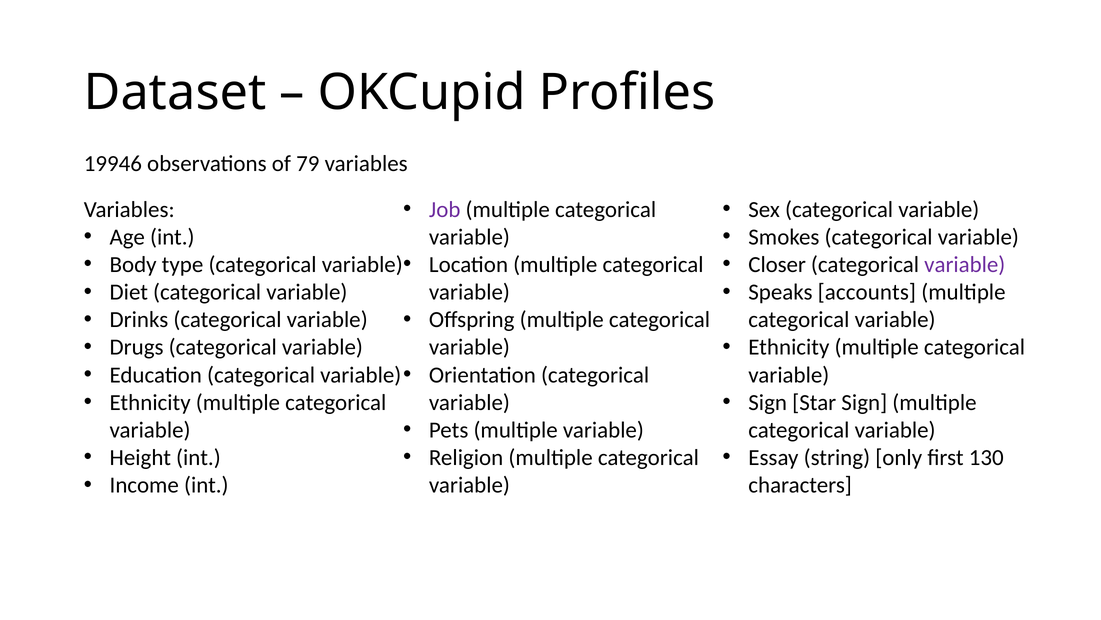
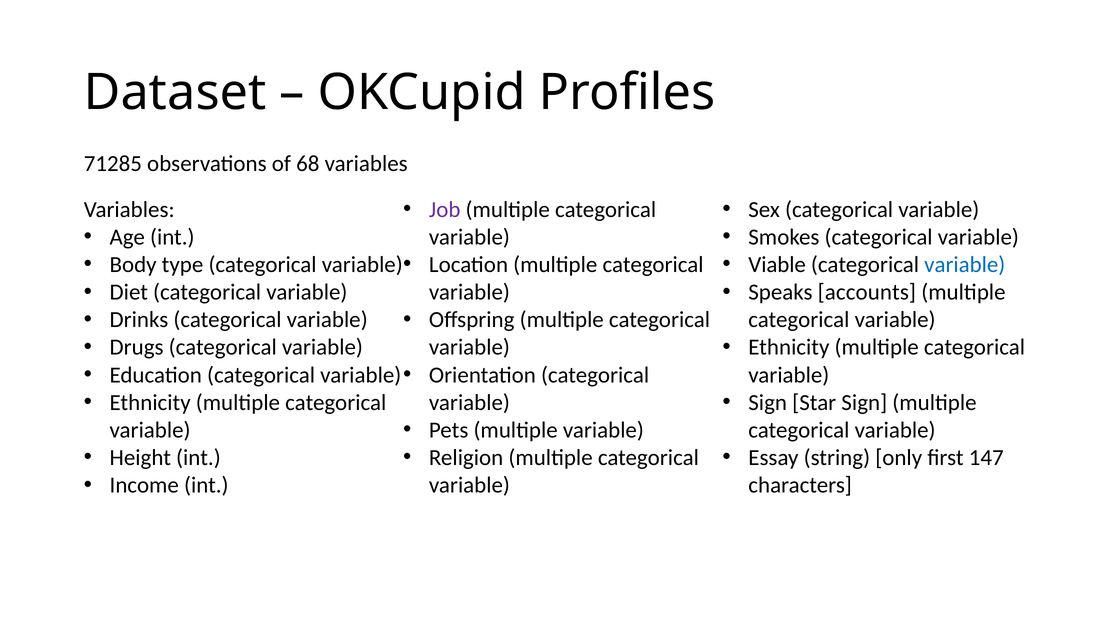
19946: 19946 -> 71285 (113, 163)
79: 79 -> 68 (308, 163)
Closer: Closer -> Viable (777, 264)
variable colour: purple -> blue (965, 264)
130: 130 -> 147 (986, 457)
